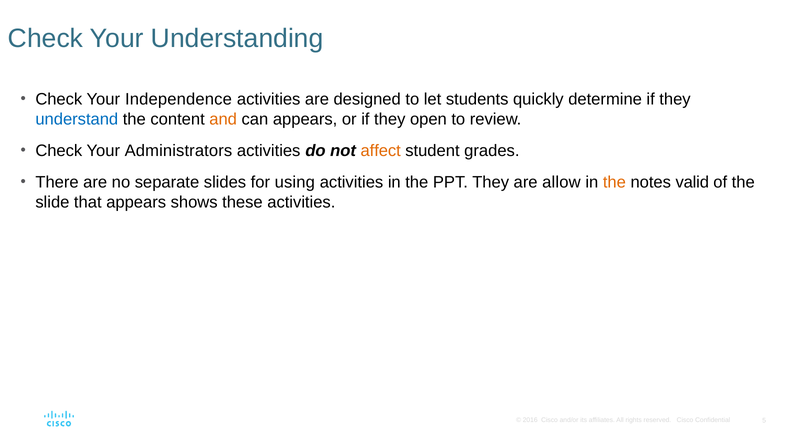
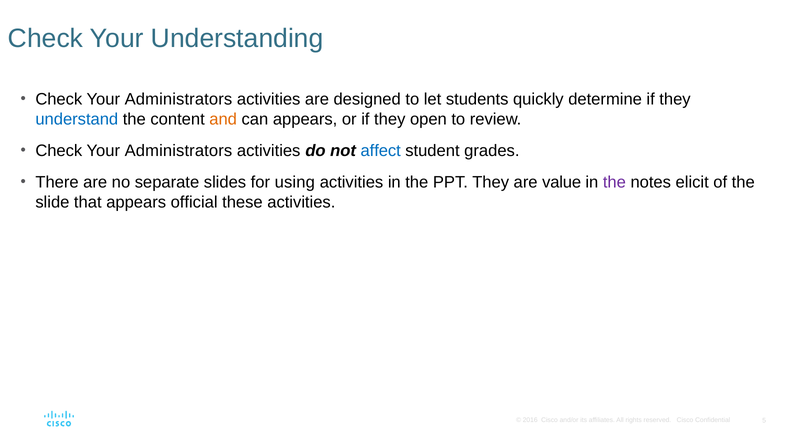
Independence: Independence -> Administrators (178, 99)
affect colour: orange -> blue (381, 151)
allow: allow -> value (562, 182)
the colour: orange -> purple (614, 182)
valid: valid -> elicit (692, 182)
shows: shows -> official (194, 202)
